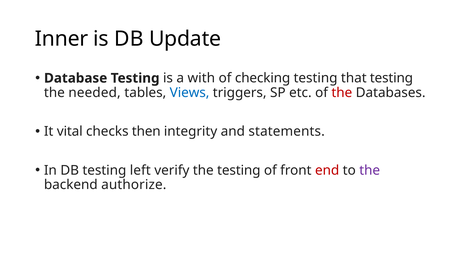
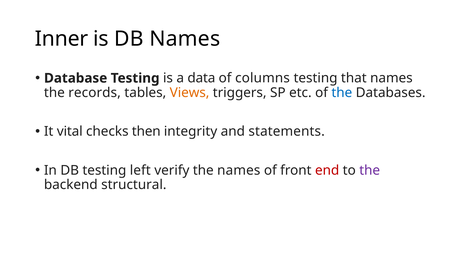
DB Update: Update -> Names (185, 39)
with: with -> data (201, 78)
checking: checking -> columns (262, 78)
that testing: testing -> names (391, 78)
needed: needed -> records (95, 93)
Views colour: blue -> orange (190, 93)
the colour: red -> blue (342, 93)
the testing: testing -> names (239, 171)
authorize: authorize -> structural (134, 185)
